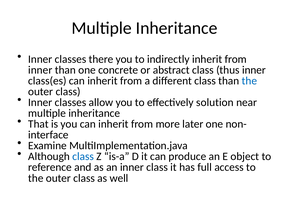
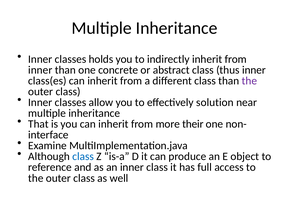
there: there -> holds (101, 59)
the colour: blue -> purple (249, 81)
later: later -> their (193, 124)
